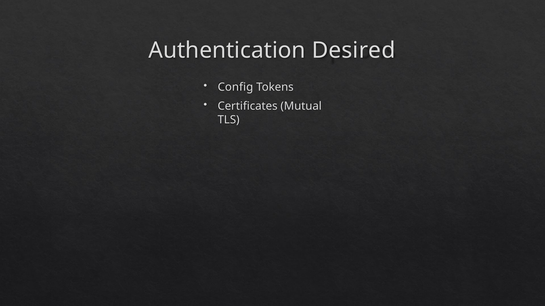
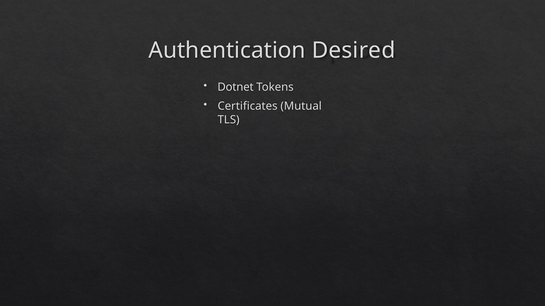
Config: Config -> Dotnet (236, 87)
